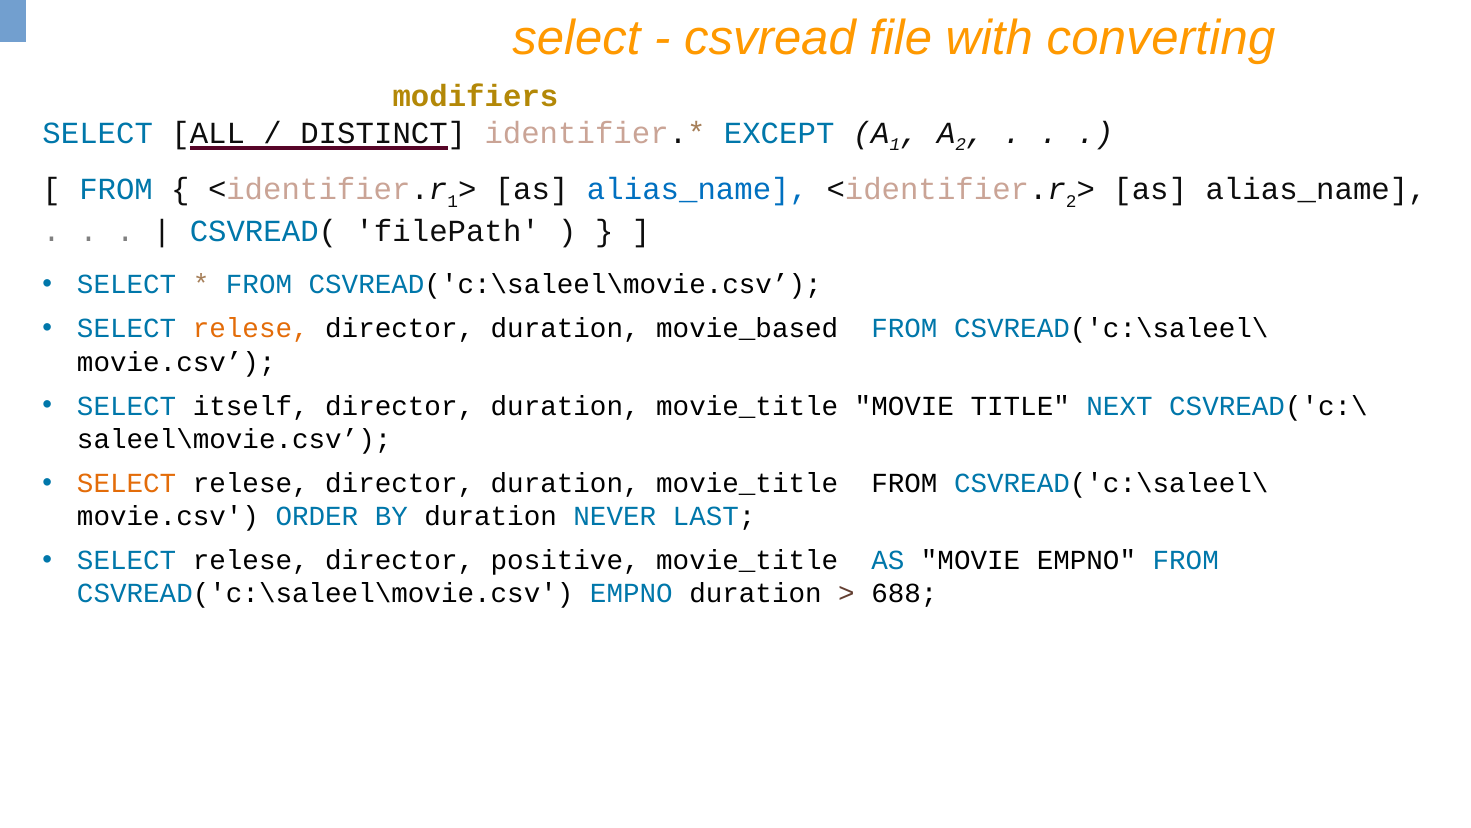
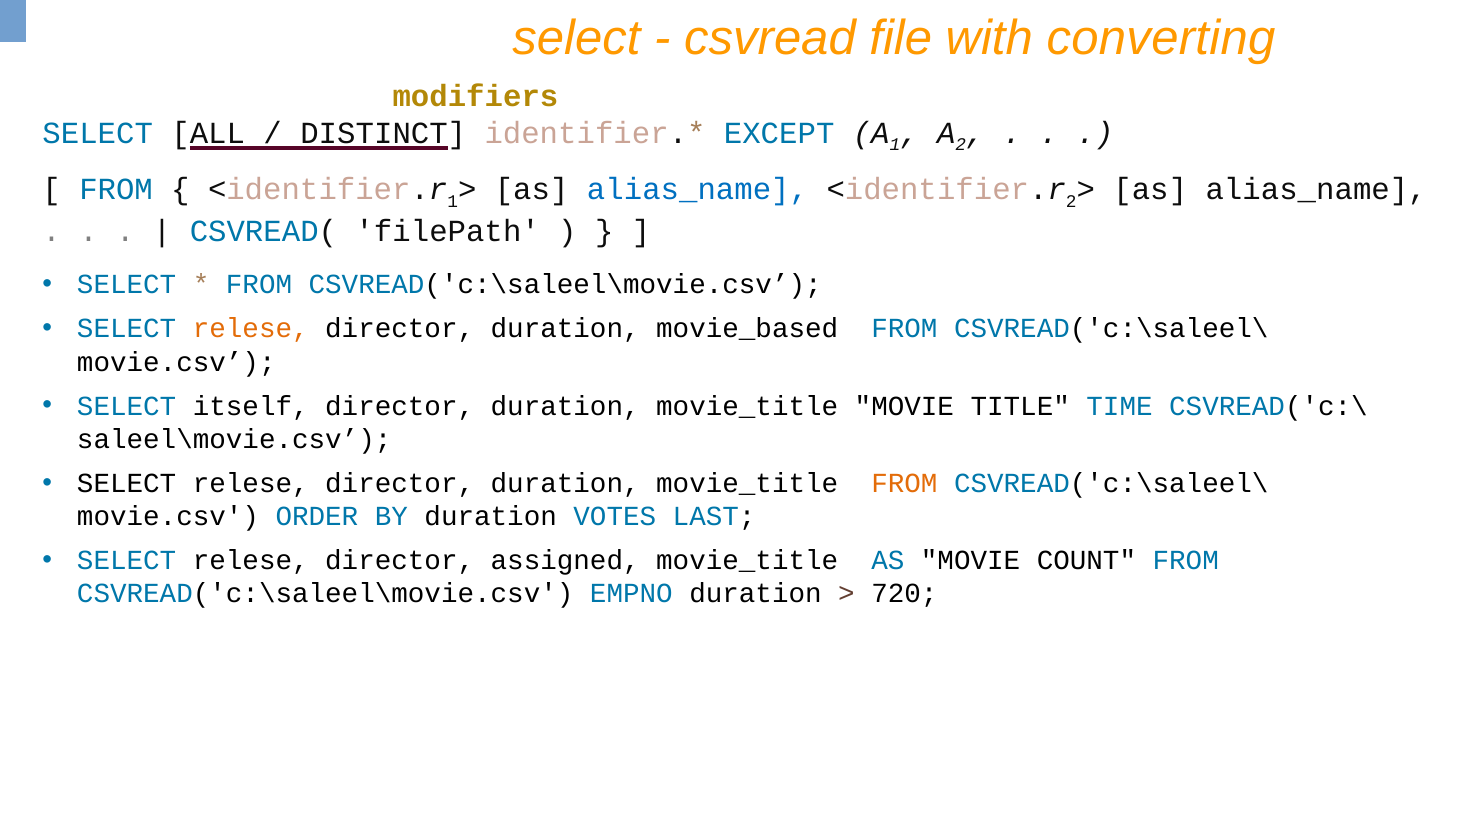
NEXT: NEXT -> TIME (1120, 406)
SELECT colour: orange -> black (127, 483)
FROM colour: black -> orange (904, 483)
NEVER: NEVER -> VOTES (615, 516)
positive: positive -> assigned (565, 560)
MOVIE EMPNO: EMPNO -> COUNT (1086, 560)
688: 688 -> 720 (904, 593)
